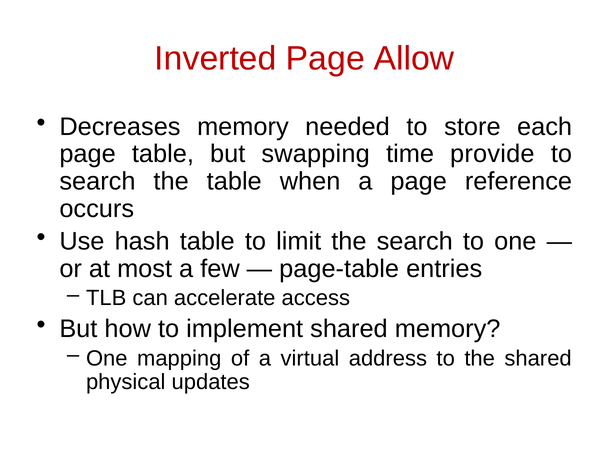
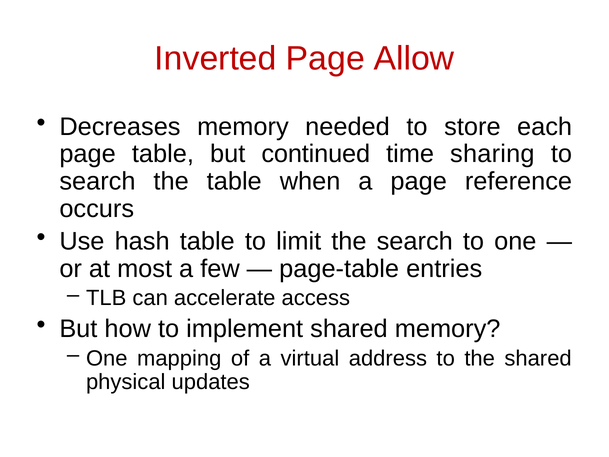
swapping: swapping -> continued (316, 154)
provide: provide -> sharing (492, 154)
